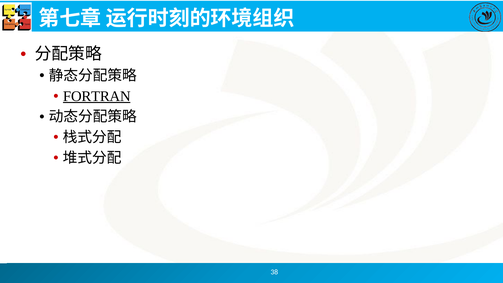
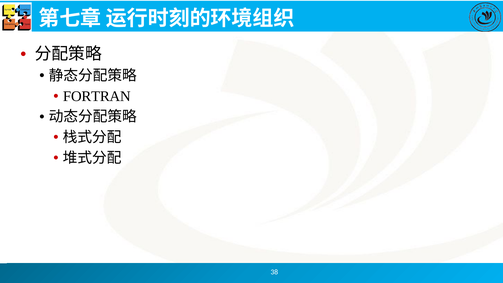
FORTRAN underline: present -> none (97, 96)
